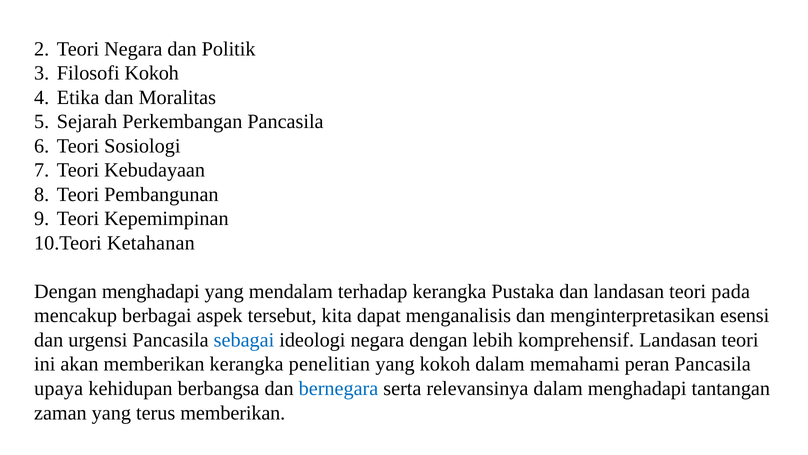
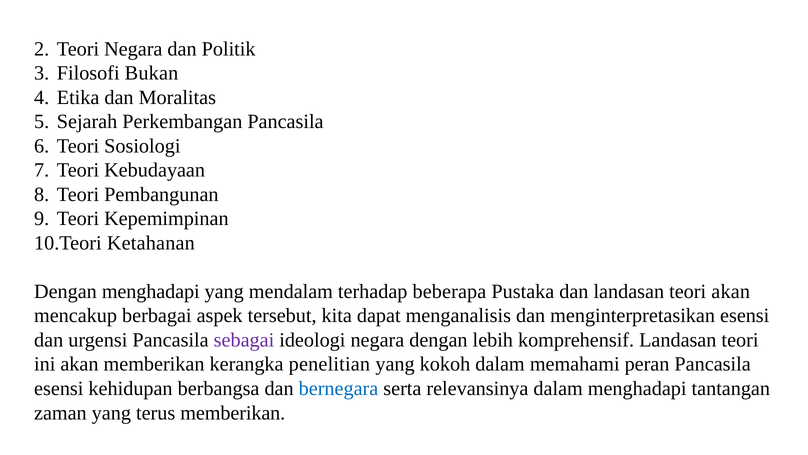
Filosofi Kokoh: Kokoh -> Bukan (151, 73)
terhadap kerangka: kerangka -> beberapa (449, 291)
teori pada: pada -> akan (731, 291)
sebagai colour: blue -> purple (244, 340)
upaya: upaya -> esensi (59, 388)
